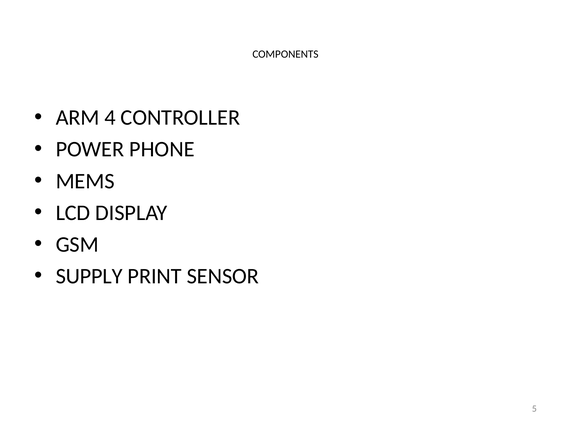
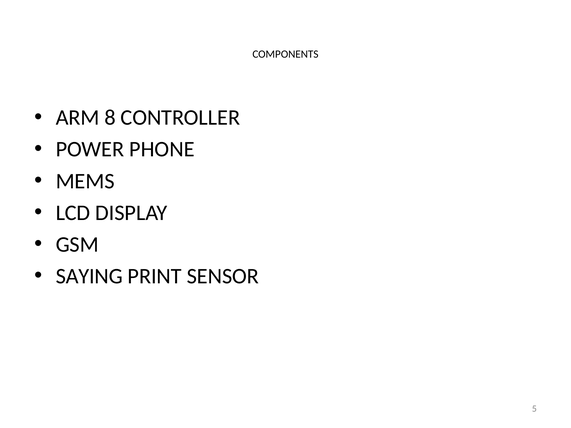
4: 4 -> 8 (110, 118)
SUPPLY: SUPPLY -> SAYING (89, 276)
